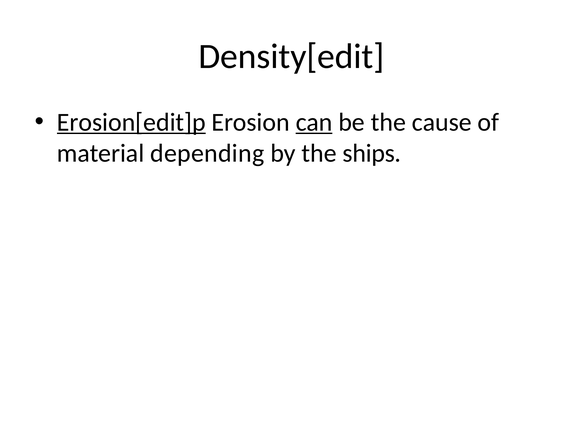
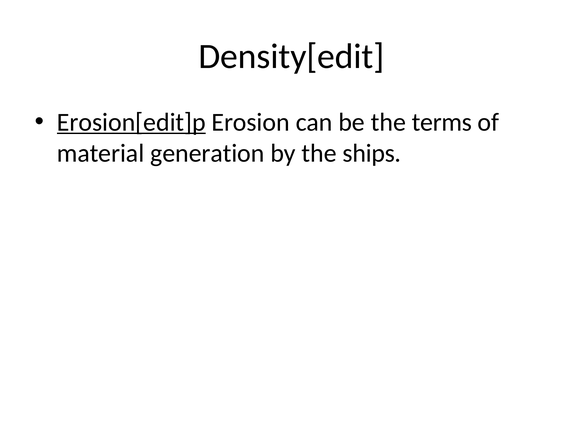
can underline: present -> none (314, 122)
cause: cause -> terms (442, 122)
depending: depending -> generation (207, 153)
